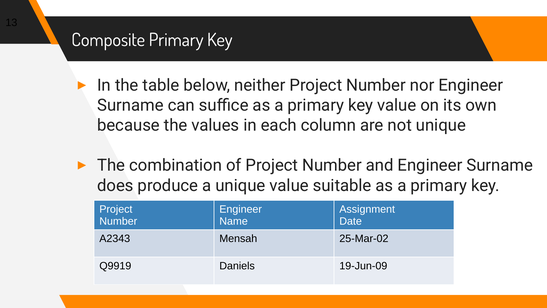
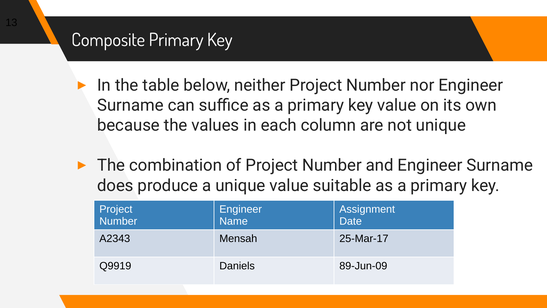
25-Mar-02: 25-Mar-02 -> 25-Mar-17 (364, 238)
19-Jun-09: 19-Jun-09 -> 89-Jun-09 (363, 266)
